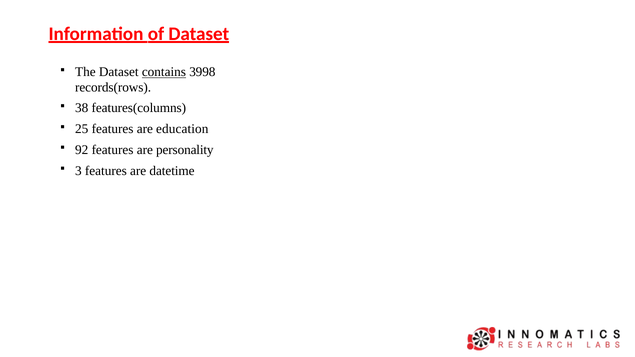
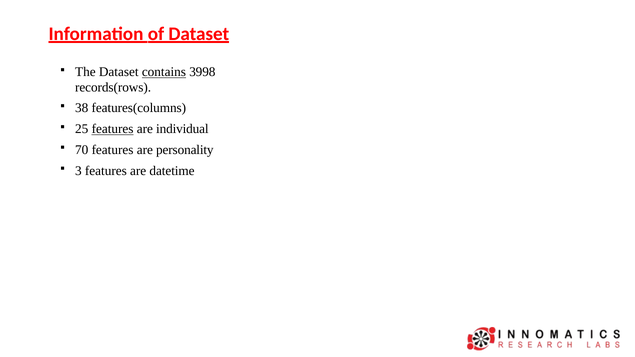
features underline: none -> present (113, 129)
education: education -> individual (182, 129)
92: 92 -> 70 (82, 150)
